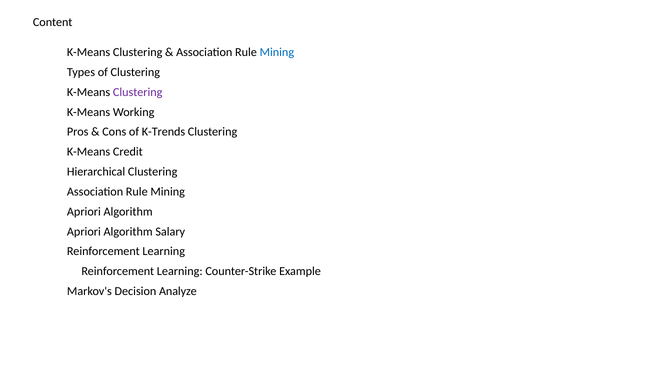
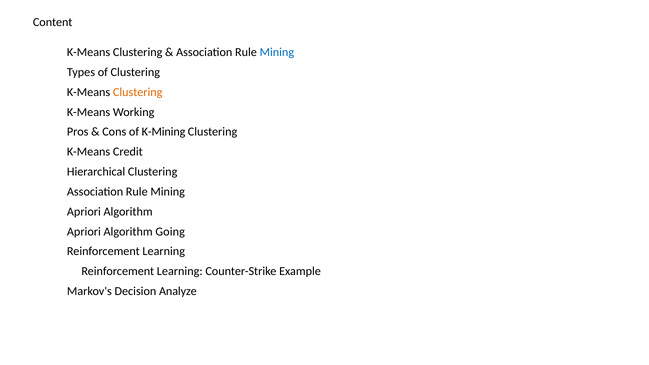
Clustering colour: purple -> orange (138, 92)
K-Trends: K-Trends -> K-Mining (164, 132)
Salary: Salary -> Going (170, 232)
